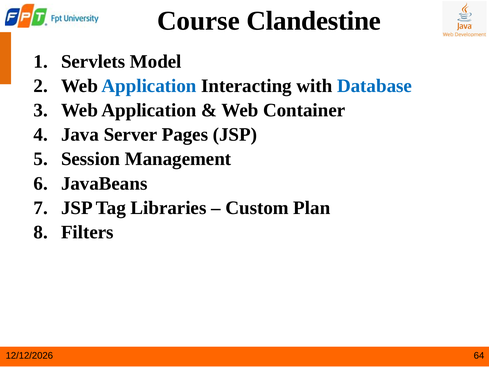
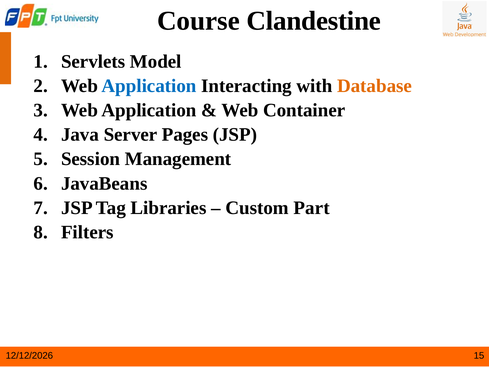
Database colour: blue -> orange (375, 86)
Plan: Plan -> Part (312, 208)
64: 64 -> 15 (479, 355)
